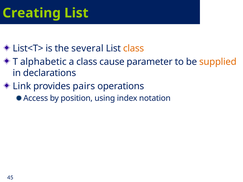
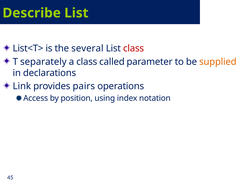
Creating: Creating -> Describe (32, 13)
class colour: orange -> red (134, 49)
alphabetic: alphabetic -> separately (43, 62)
cause: cause -> called (112, 62)
